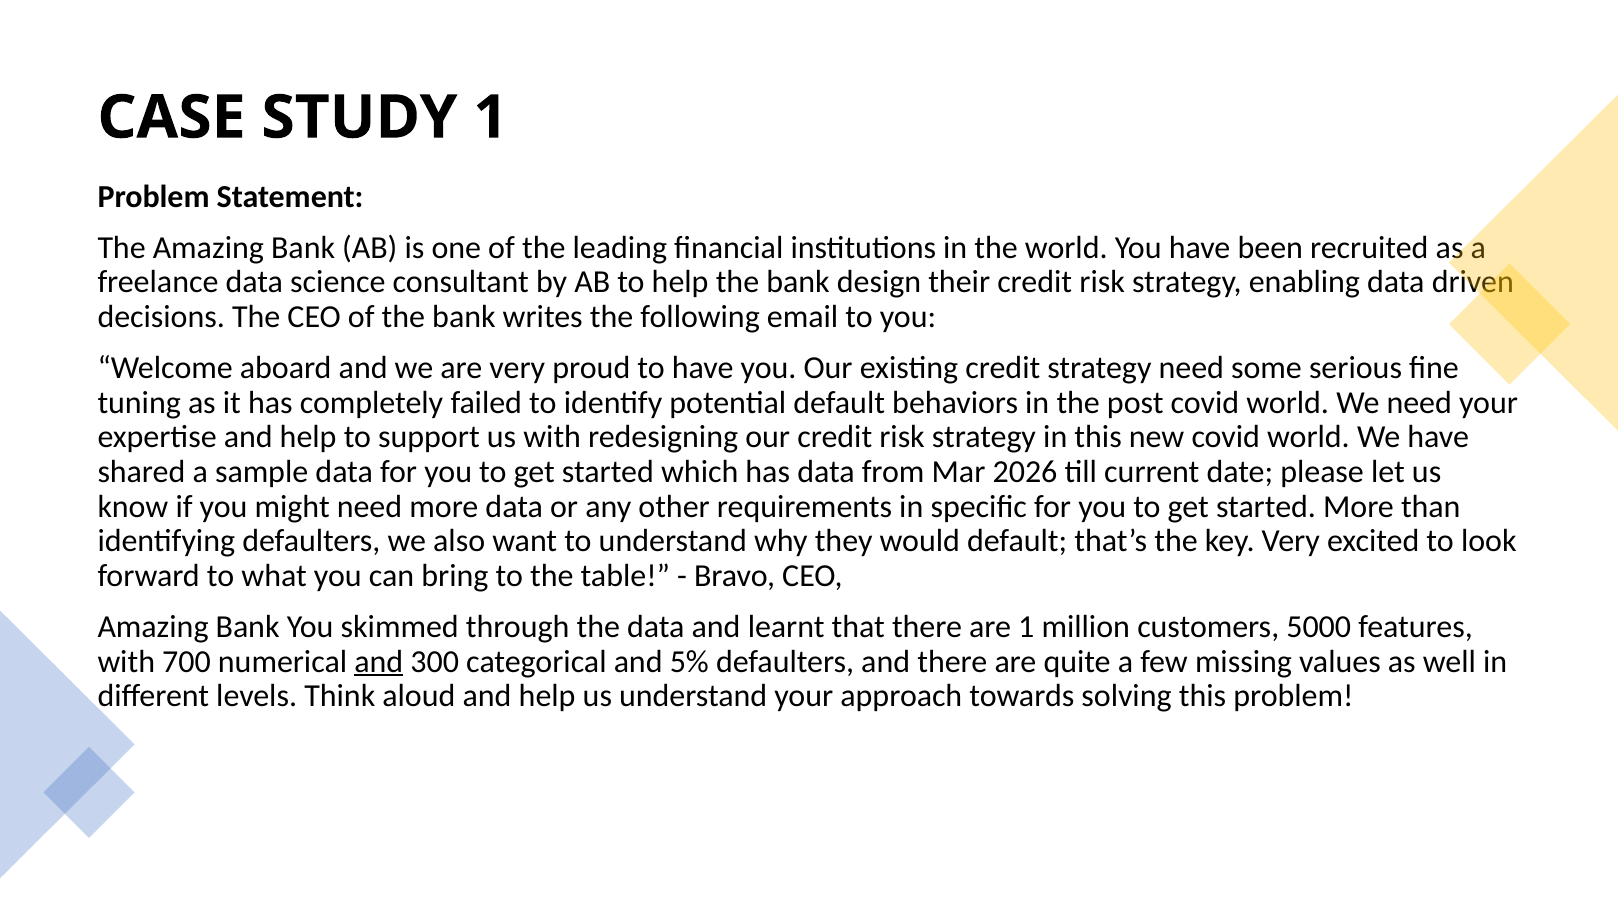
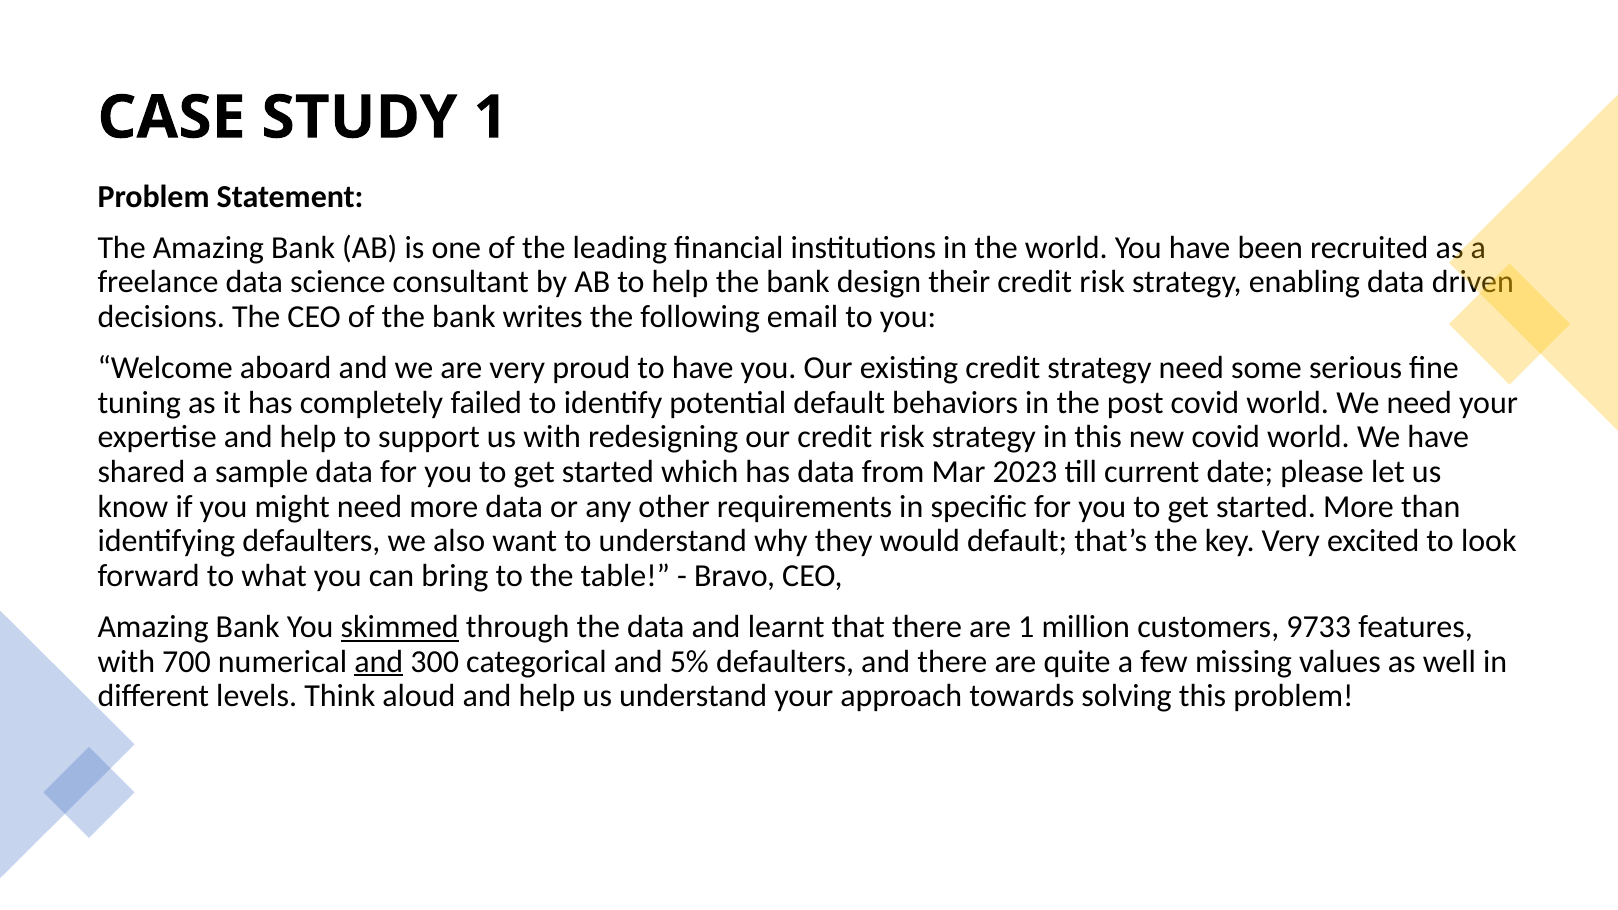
2026: 2026 -> 2023 (1025, 472)
skimmed underline: none -> present (400, 627)
5000: 5000 -> 9733 (1319, 627)
